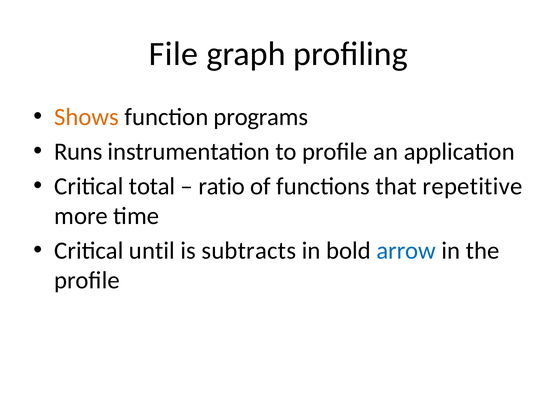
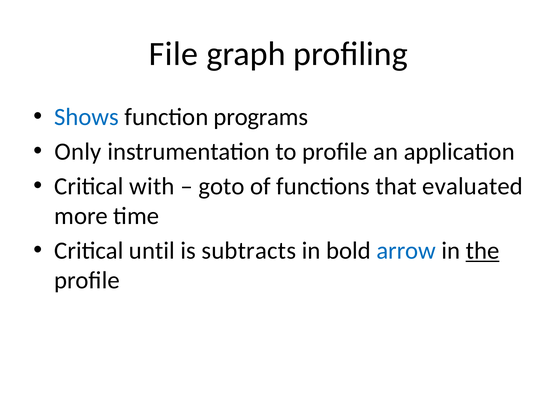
Shows colour: orange -> blue (87, 117)
Runs: Runs -> Only (78, 152)
total: total -> with (152, 186)
ratio: ratio -> goto (221, 186)
repetitive: repetitive -> evaluated (473, 186)
the underline: none -> present (483, 251)
